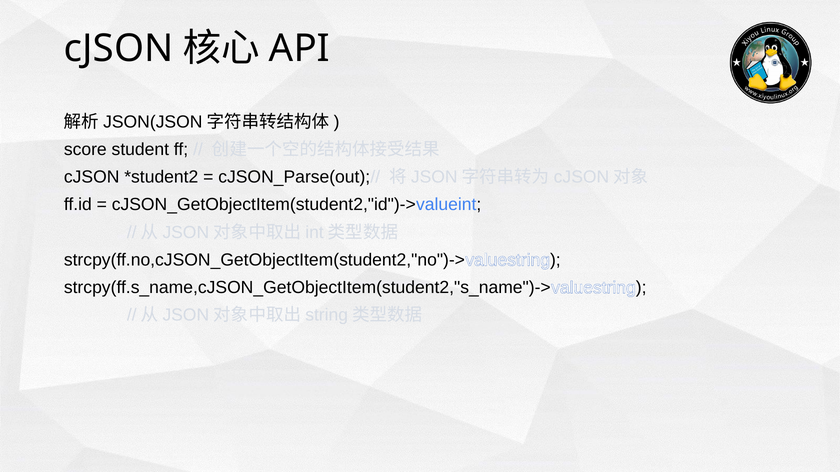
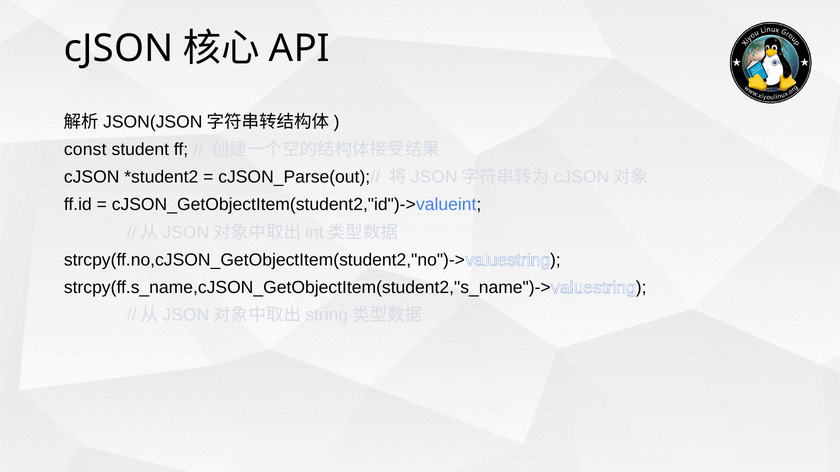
score: score -> const (85, 150)
